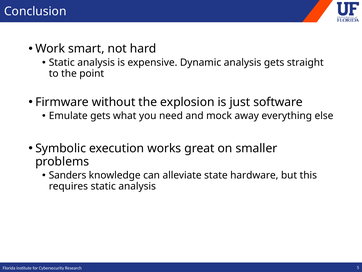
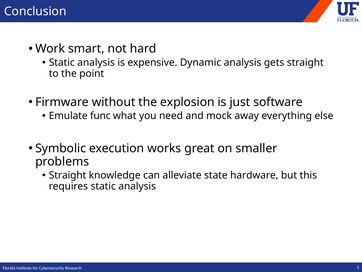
Emulate gets: gets -> func (100, 116)
Sanders: Sanders -> Straight (68, 175)
